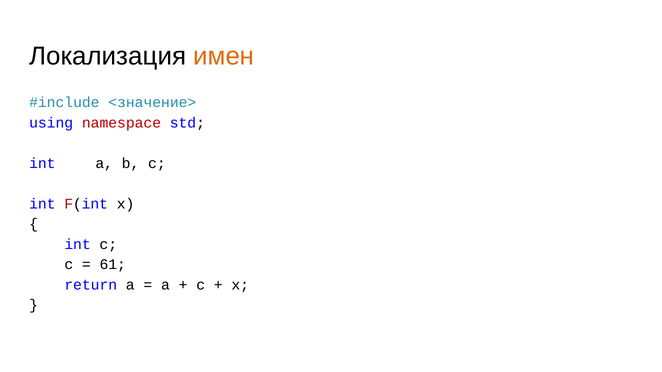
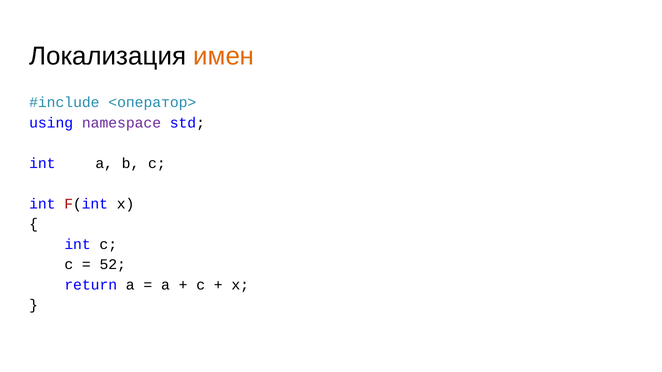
<значение>: <значение> -> <оператор> (152, 103)
namespace colour: red -> purple (121, 123)
61: 61 -> 52 (113, 265)
